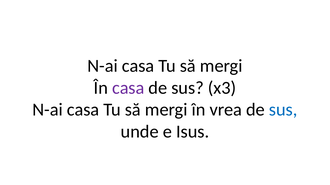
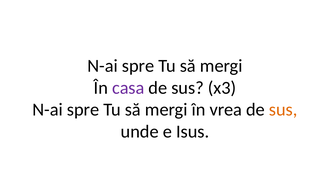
casa: casa -> spre (138, 66)
casa: casa -> spre (83, 110)
sus colour: blue -> orange (283, 110)
